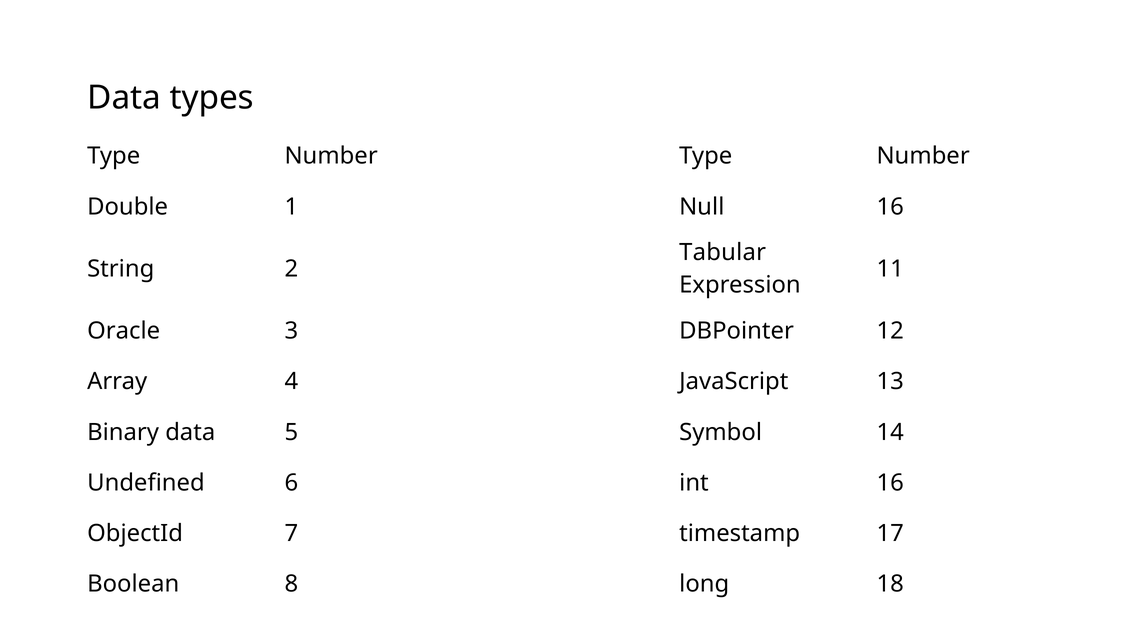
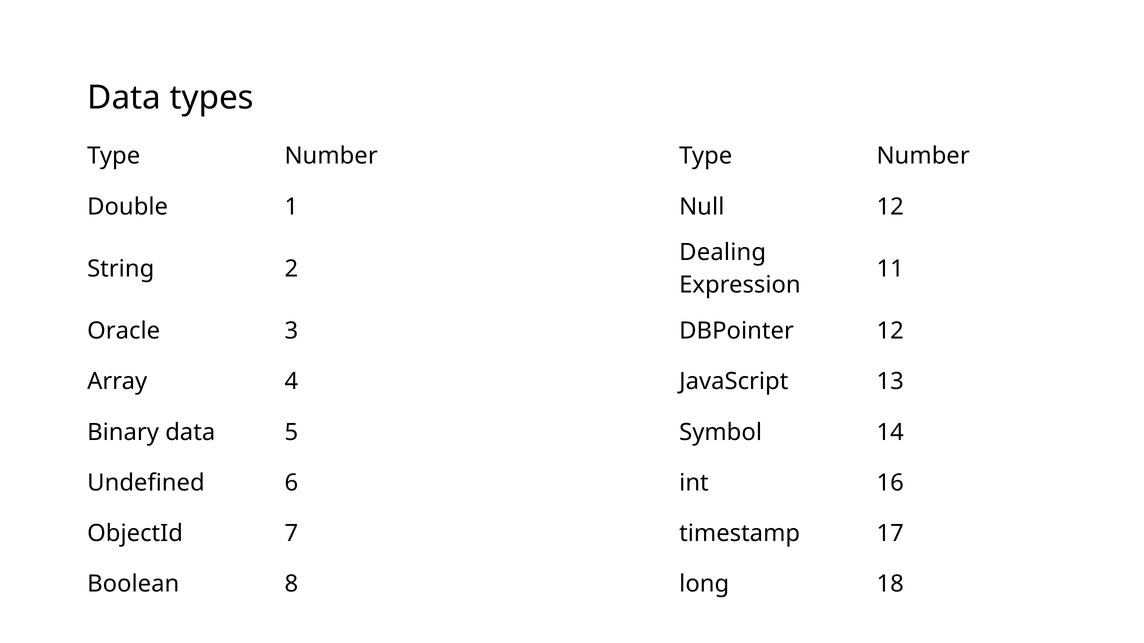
Null 16: 16 -> 12 (890, 207)
Tabular: Tabular -> Dealing (723, 253)
